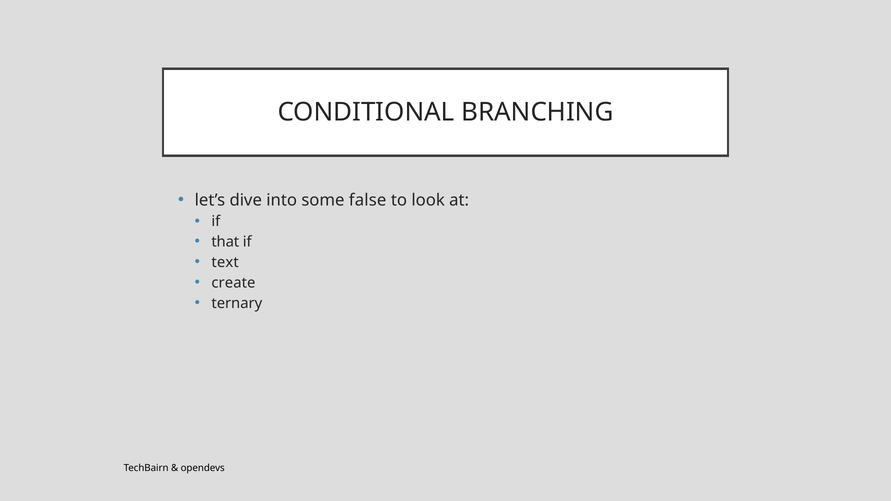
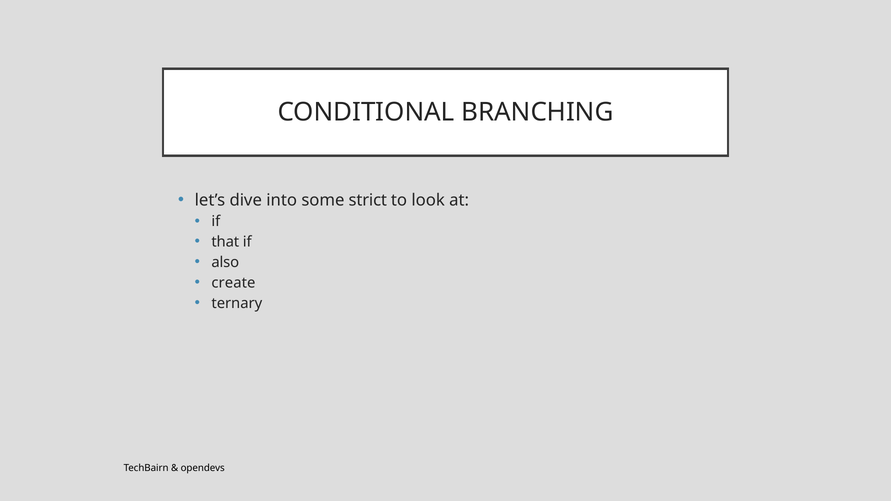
false: false -> strict (368, 200)
text: text -> also (225, 263)
